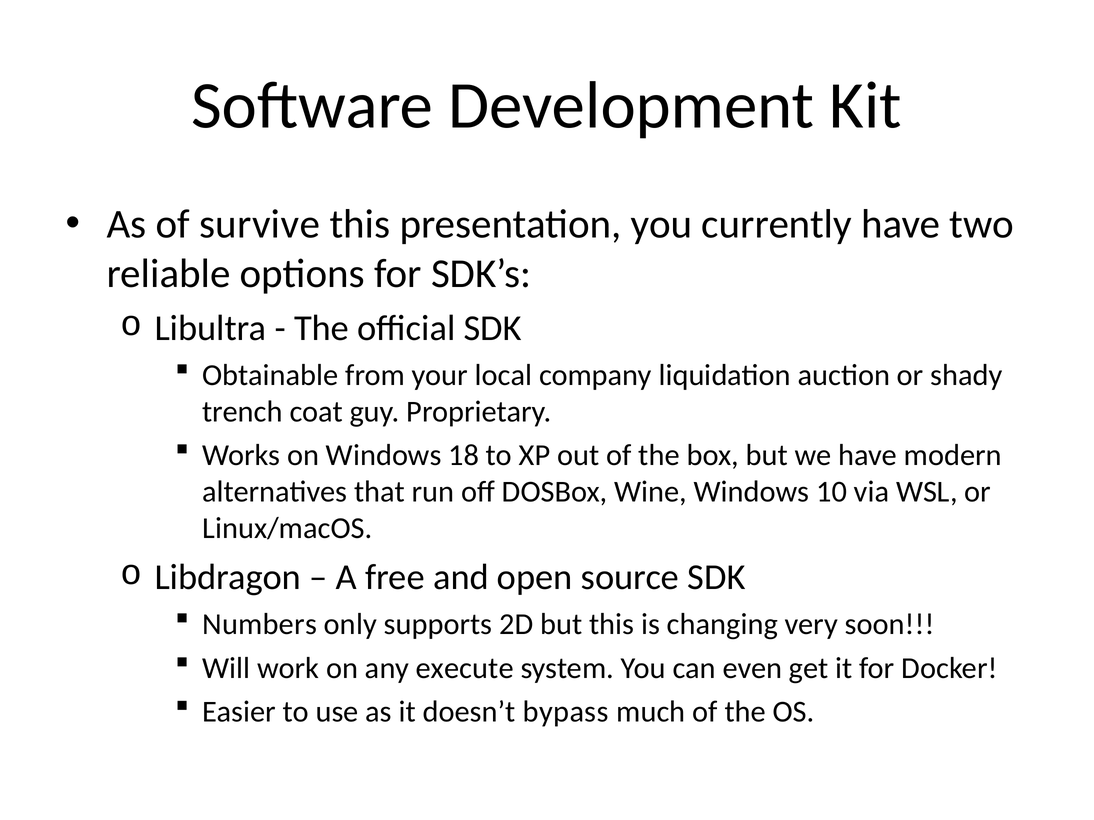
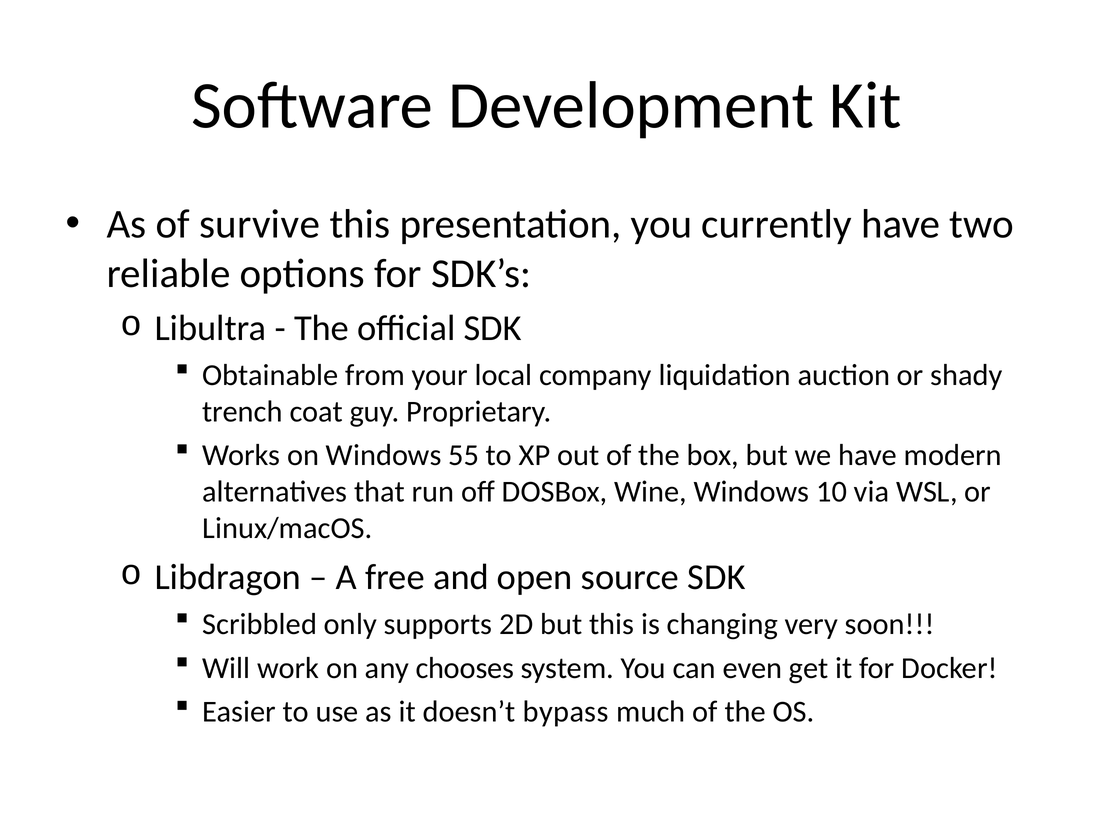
18: 18 -> 55 (464, 456)
Numbers: Numbers -> Scribbled (260, 625)
execute: execute -> chooses (465, 668)
